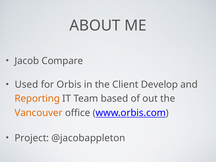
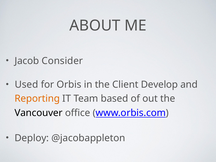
Compare: Compare -> Consider (62, 61)
Vancouver colour: orange -> black (39, 113)
Project: Project -> Deploy (32, 138)
